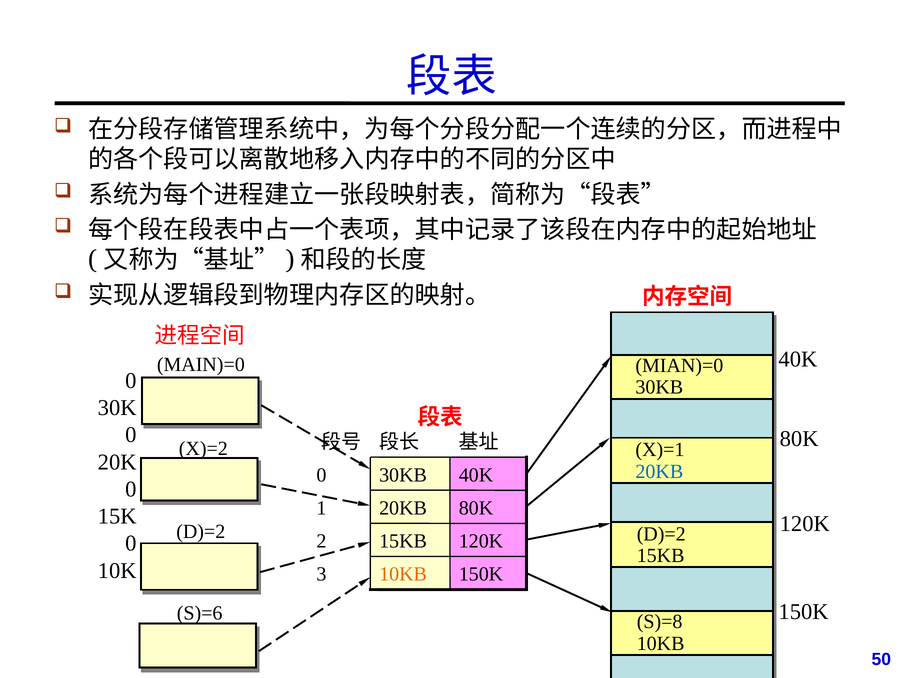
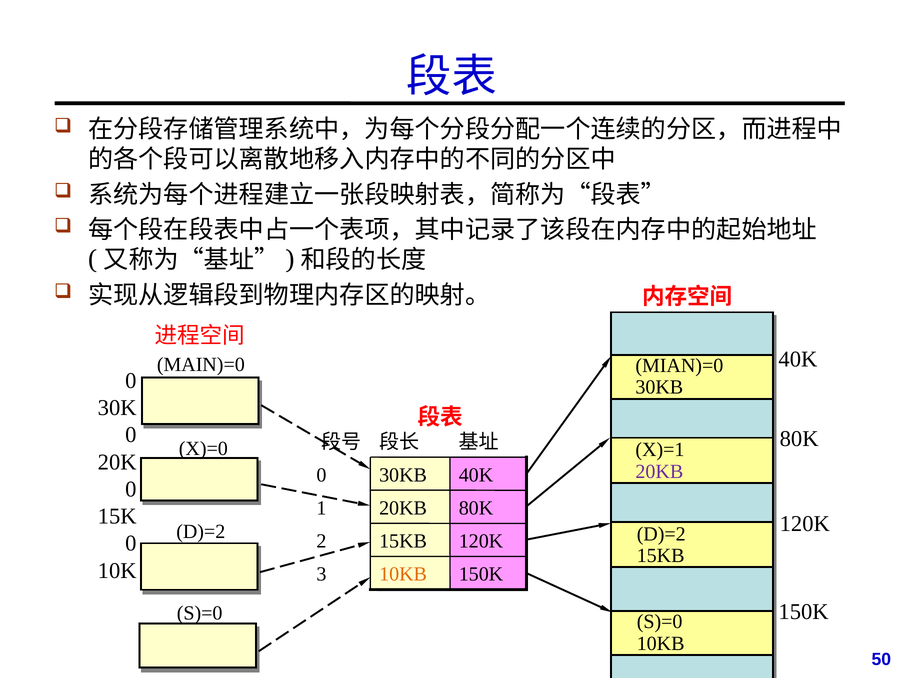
X)=2: X)=2 -> X)=0 (203, 448)
20KB colour: blue -> purple (659, 471)
S)=6: S)=6 -> S)=0 (200, 613)
S)=8: S)=8 -> S)=0 (660, 621)
